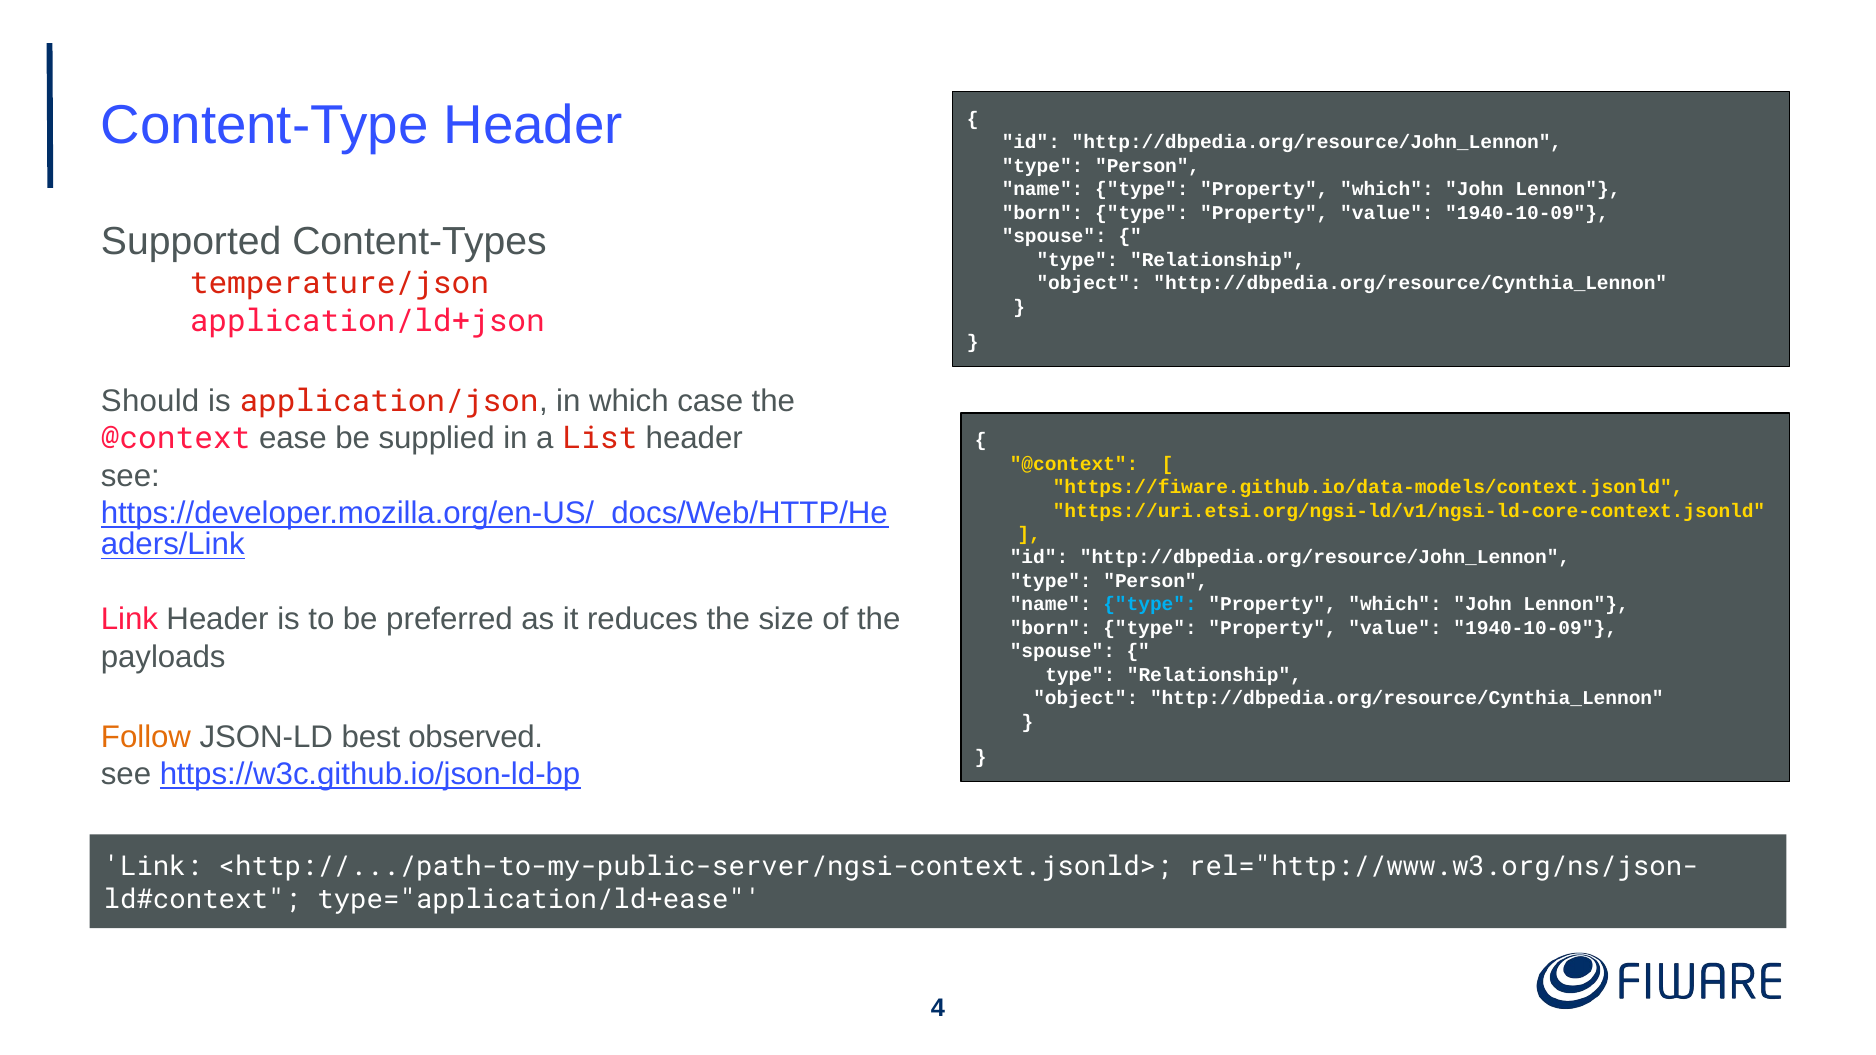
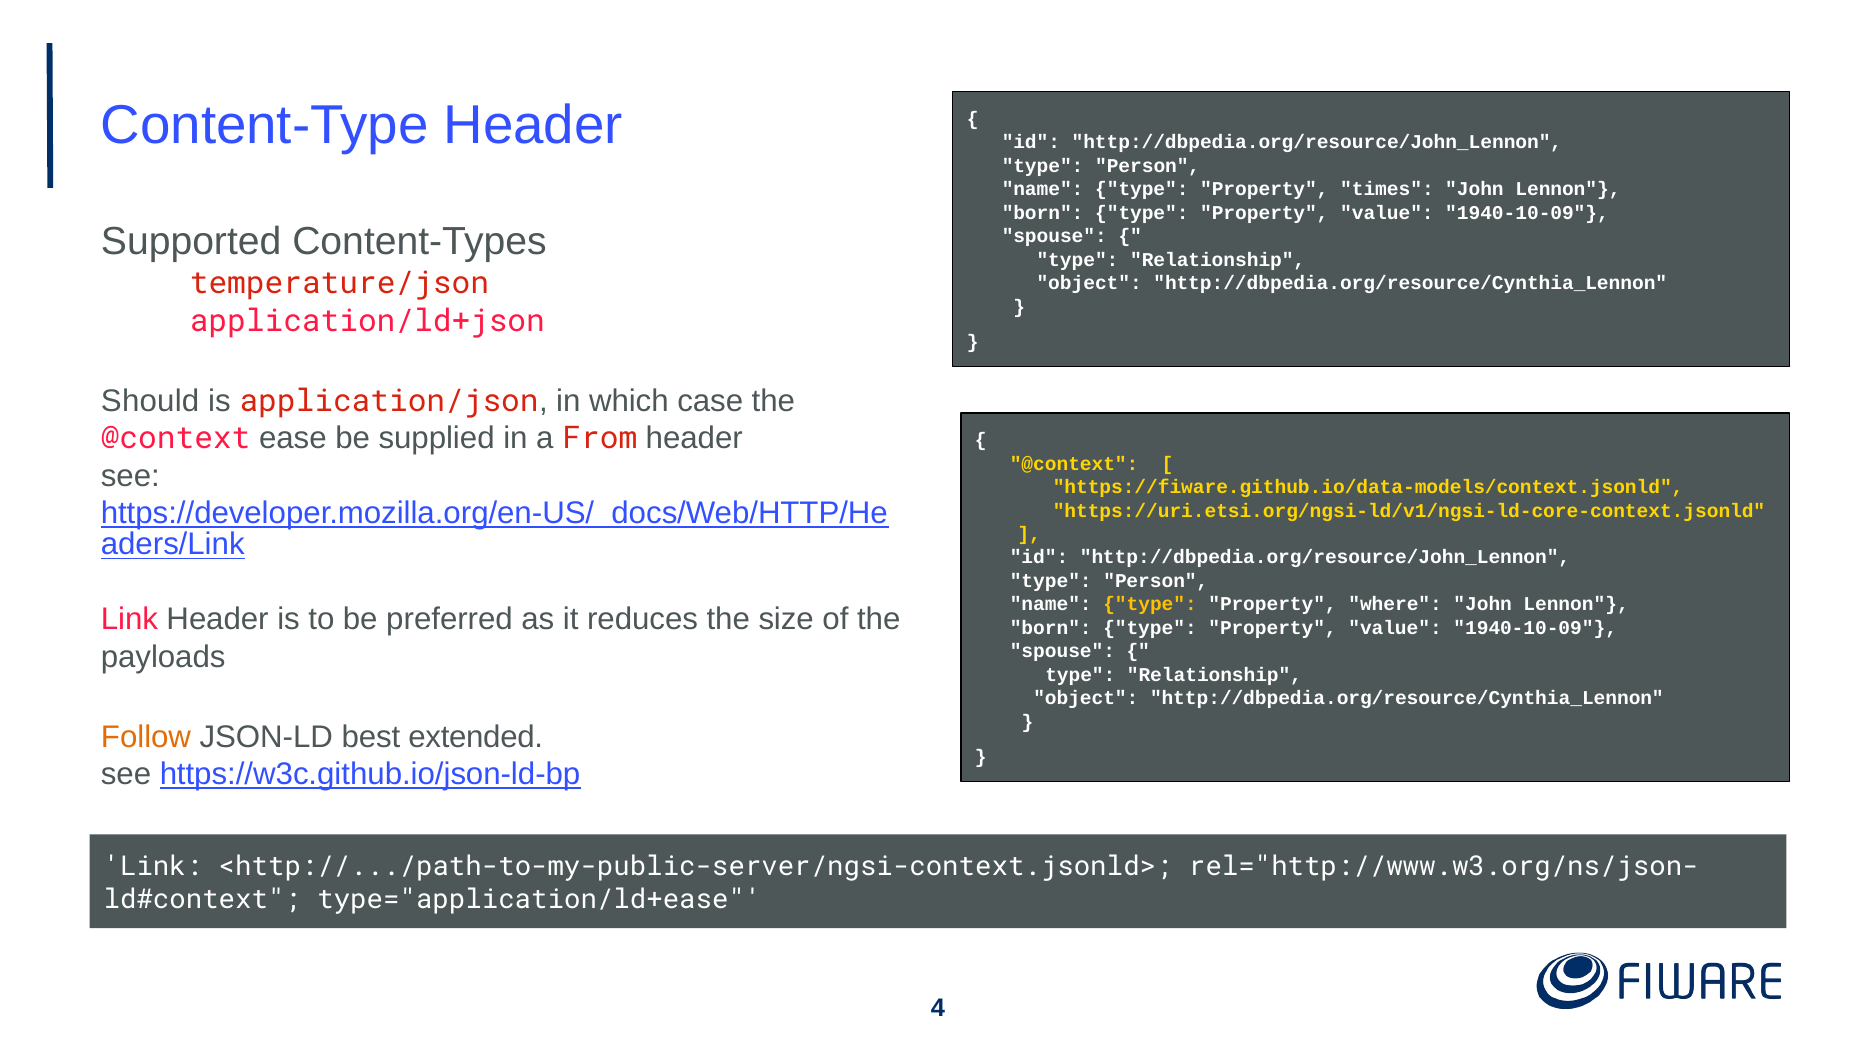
which: which -> times (1387, 189)
List: List -> From (600, 438)
type colour: light blue -> yellow (1150, 605)
which: which -> where (1395, 605)
observed: observed -> extended (476, 737)
